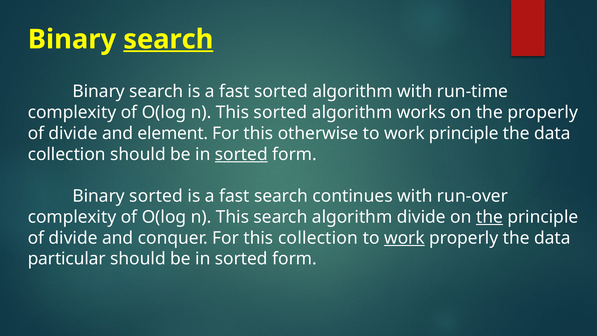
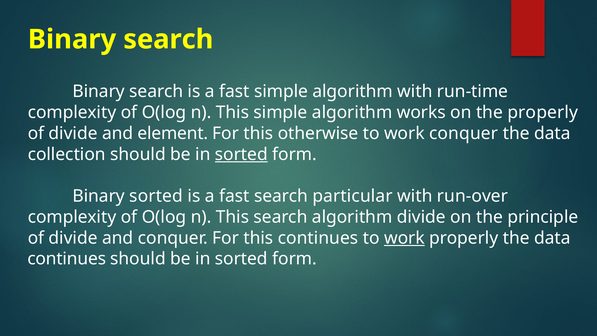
search underline: present -> none (168, 39)
fast sorted: sorted -> simple (281, 91)
This sorted: sorted -> simple (281, 112)
work principle: principle -> conquer (464, 133)
continues: continues -> particular (353, 196)
the underline: present -> none (489, 217)
this collection: collection -> continues (318, 238)
particular: particular -> continues (67, 259)
